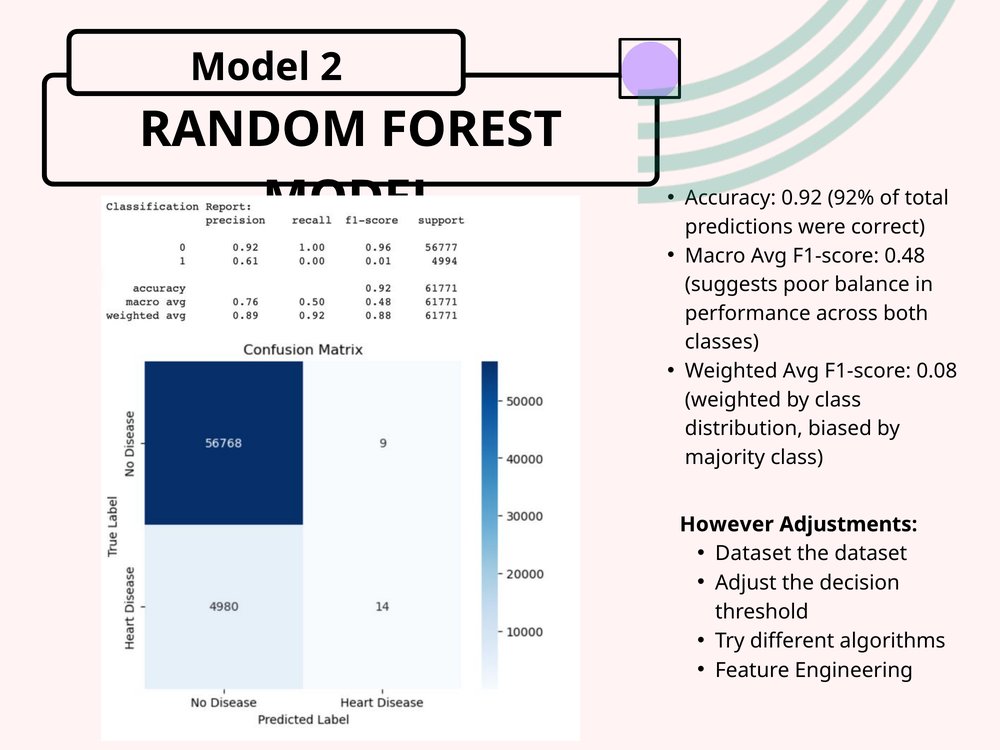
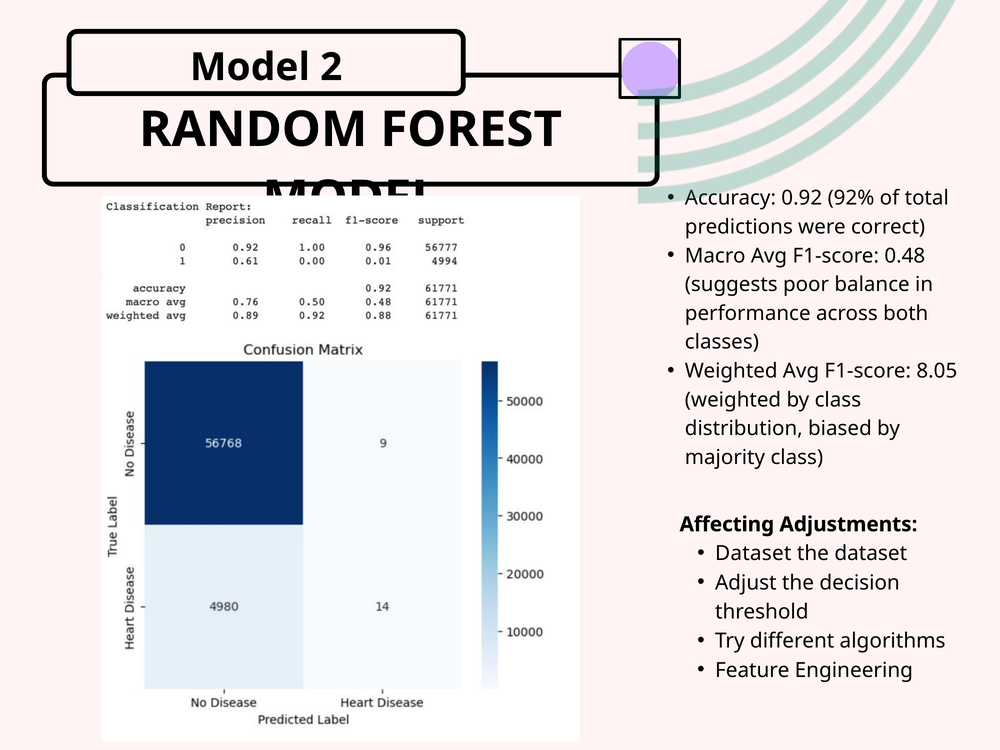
0.08: 0.08 -> 8.05 (937, 371)
However: However -> Affecting (727, 524)
